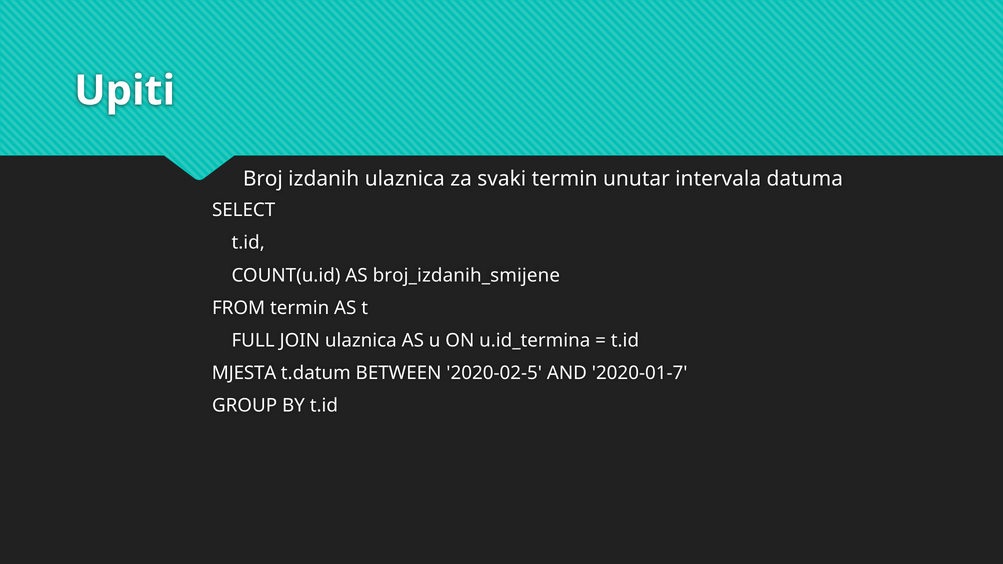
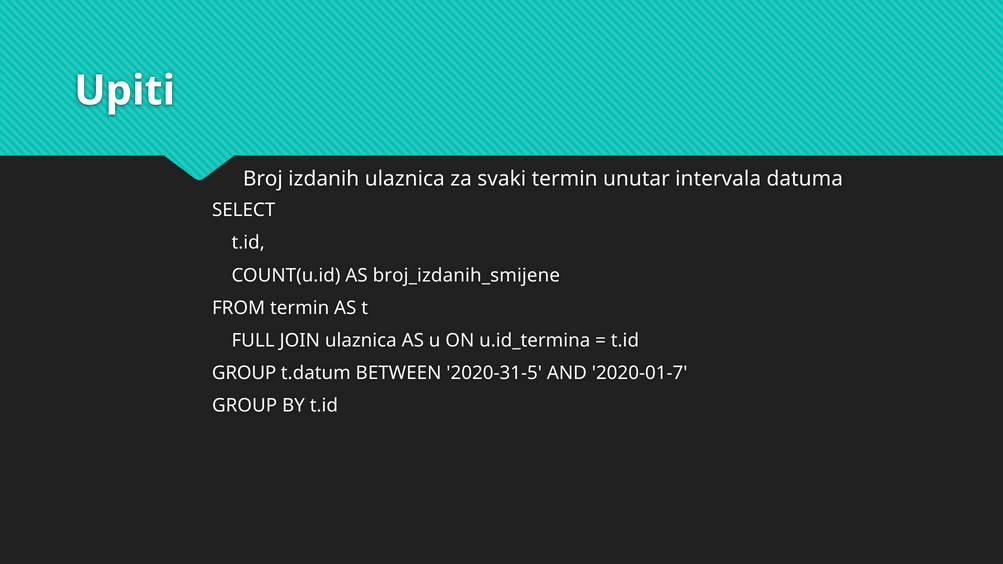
MJESTA: MJESTA -> GROUP (244, 373)
2020-02-5: 2020-02-5 -> 2020-31-5 (494, 373)
